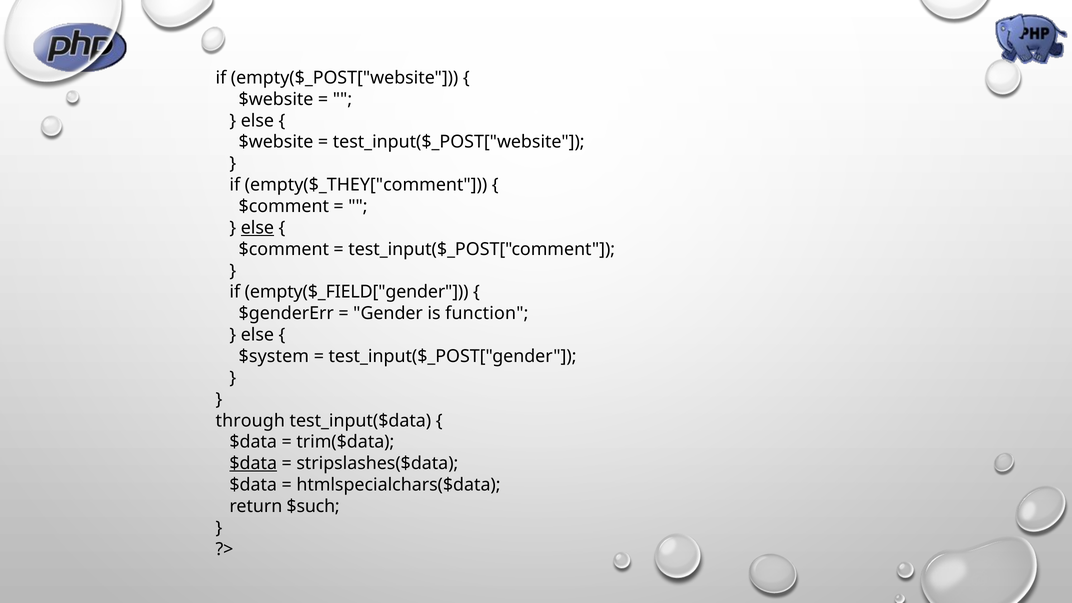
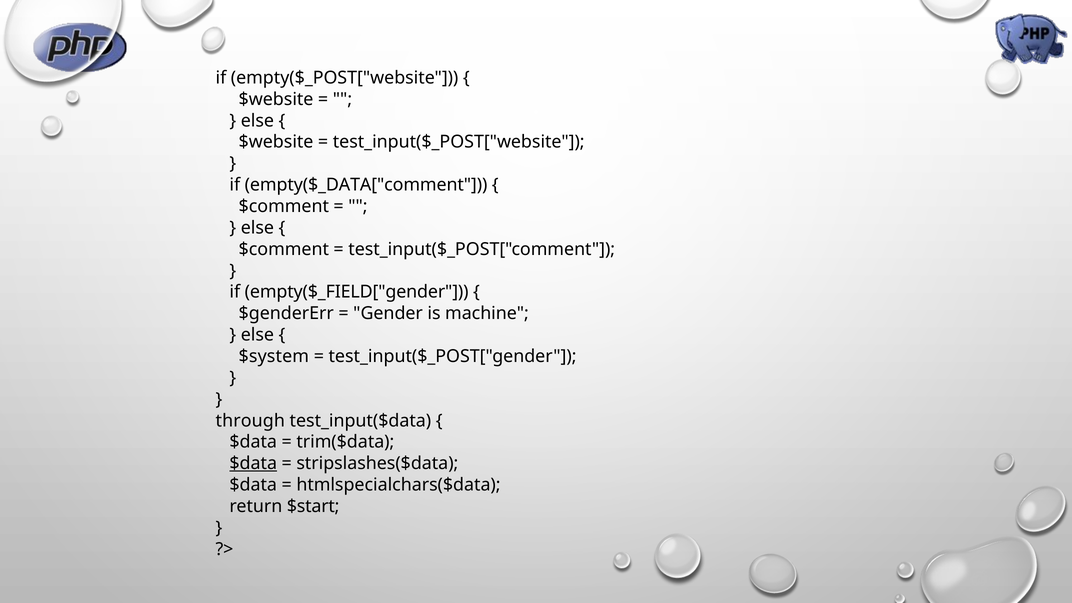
empty($_THEY["comment: empty($_THEY["comment -> empty($_DATA["comment (366, 185)
else underline: present -> none (257, 228)
function: function -> machine (487, 313)
$such: $such -> $start (313, 506)
